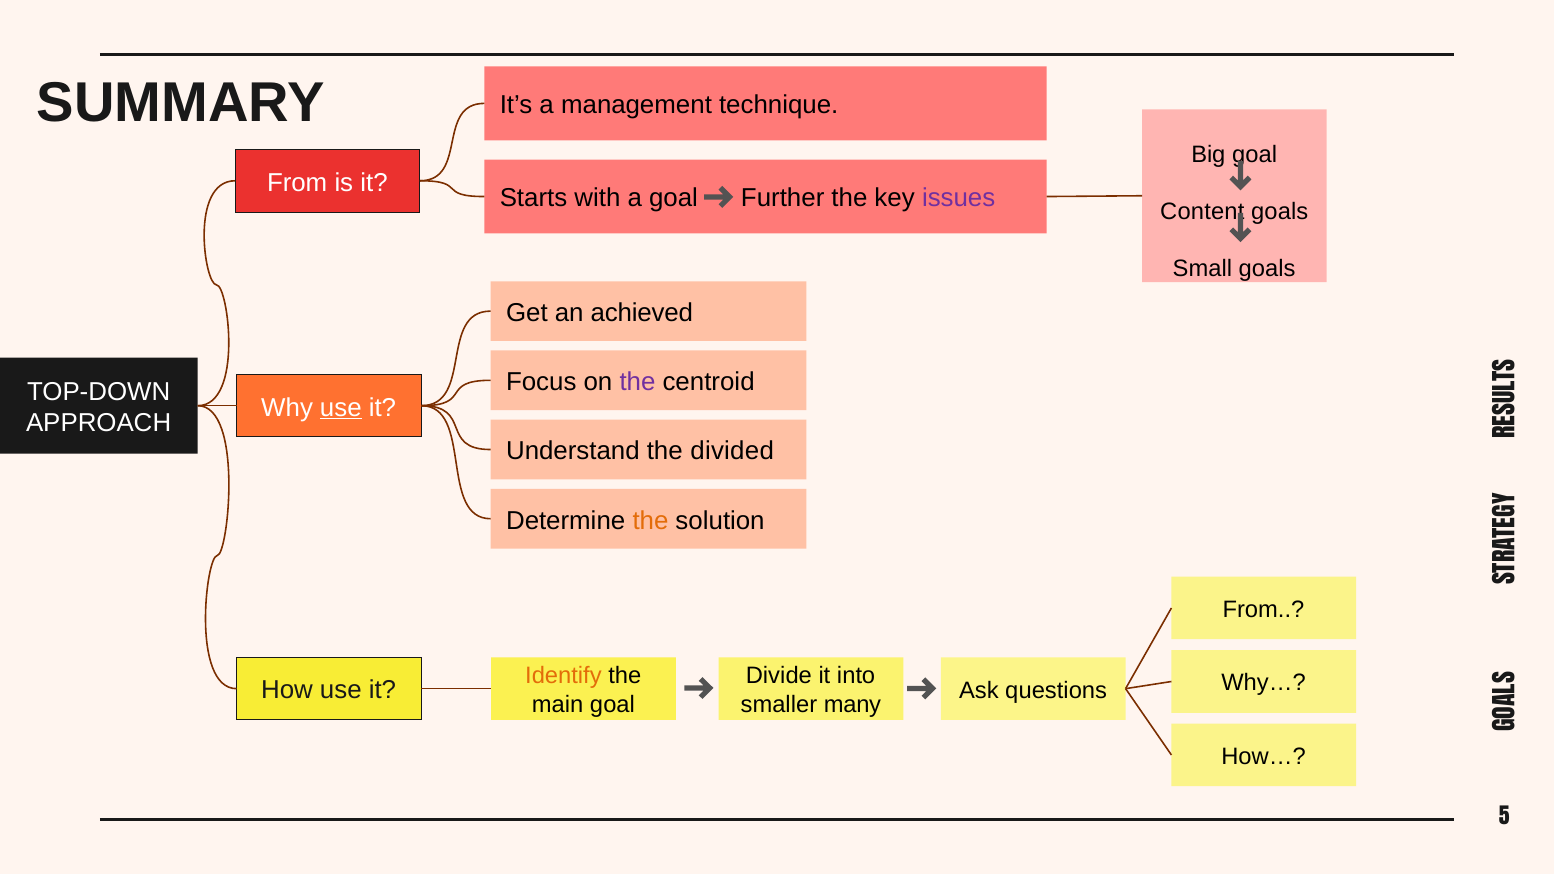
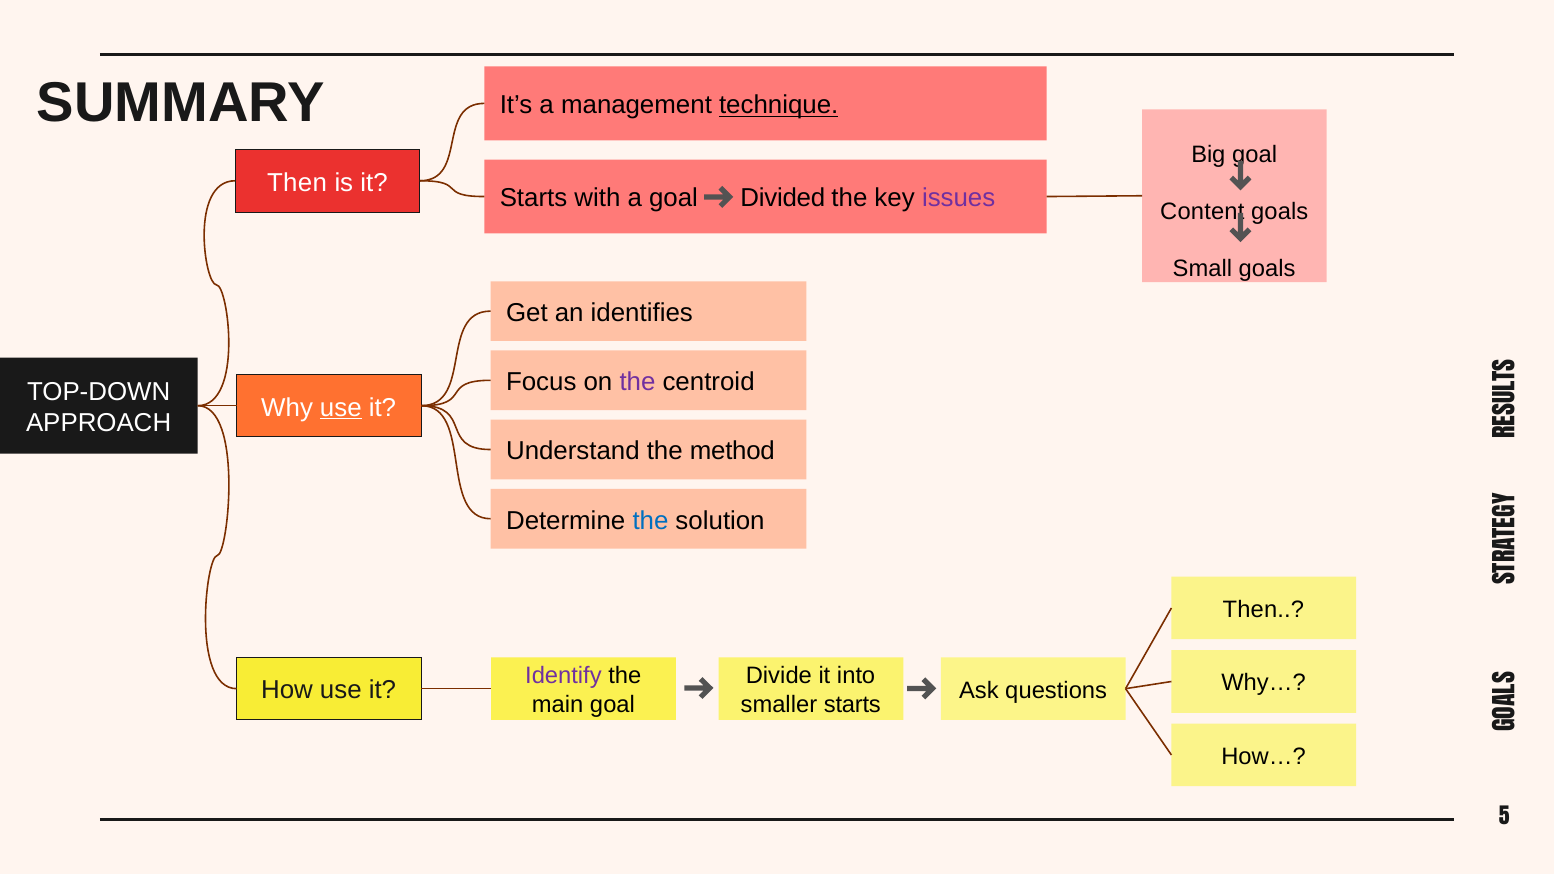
technique underline: none -> present (779, 105)
From: From -> Then (297, 183)
Further: Further -> Divided (783, 198)
achieved: achieved -> identifies (642, 313)
divided: divided -> method (732, 451)
the colour: orange -> blue (650, 521)
From: From -> Then (1263, 610)
Identify colour: orange -> purple (563, 676)
smaller many: many -> starts (852, 705)
